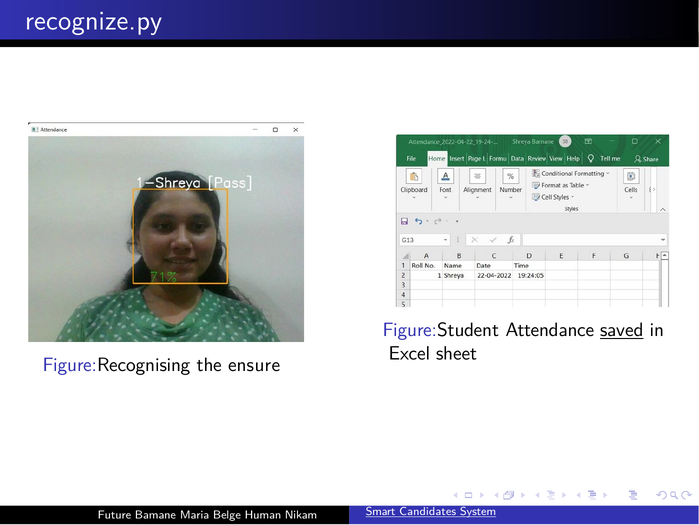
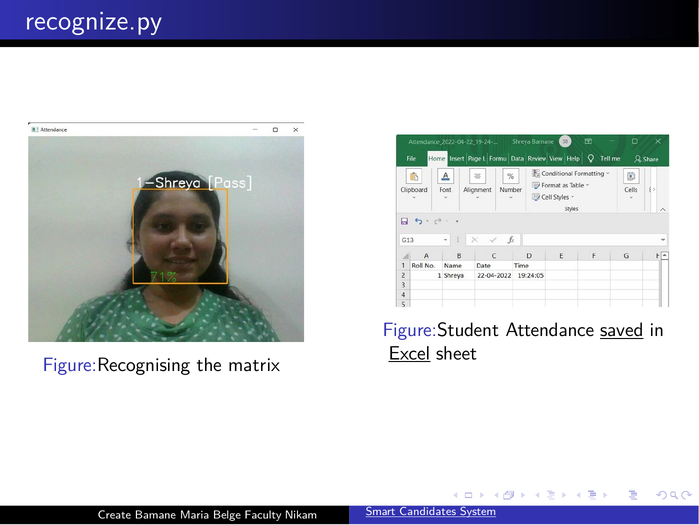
Excel underline: none -> present (410, 353)
ensure: ensure -> matrix (254, 365)
Future: Future -> Create (114, 514)
Human: Human -> Faculty (263, 514)
